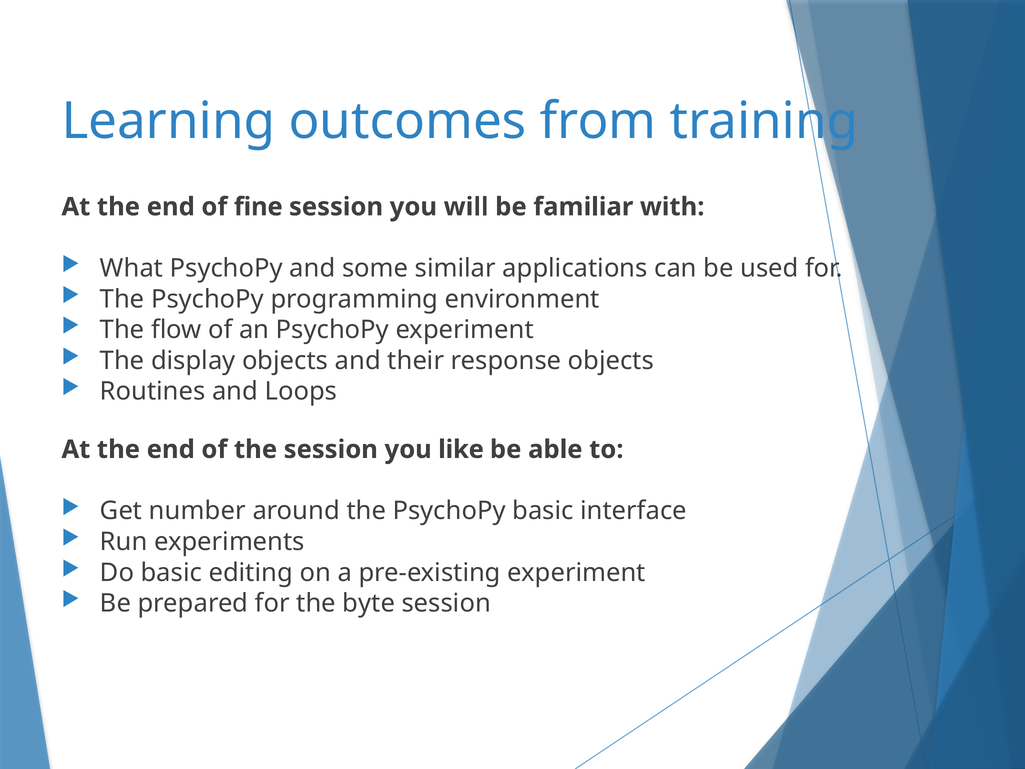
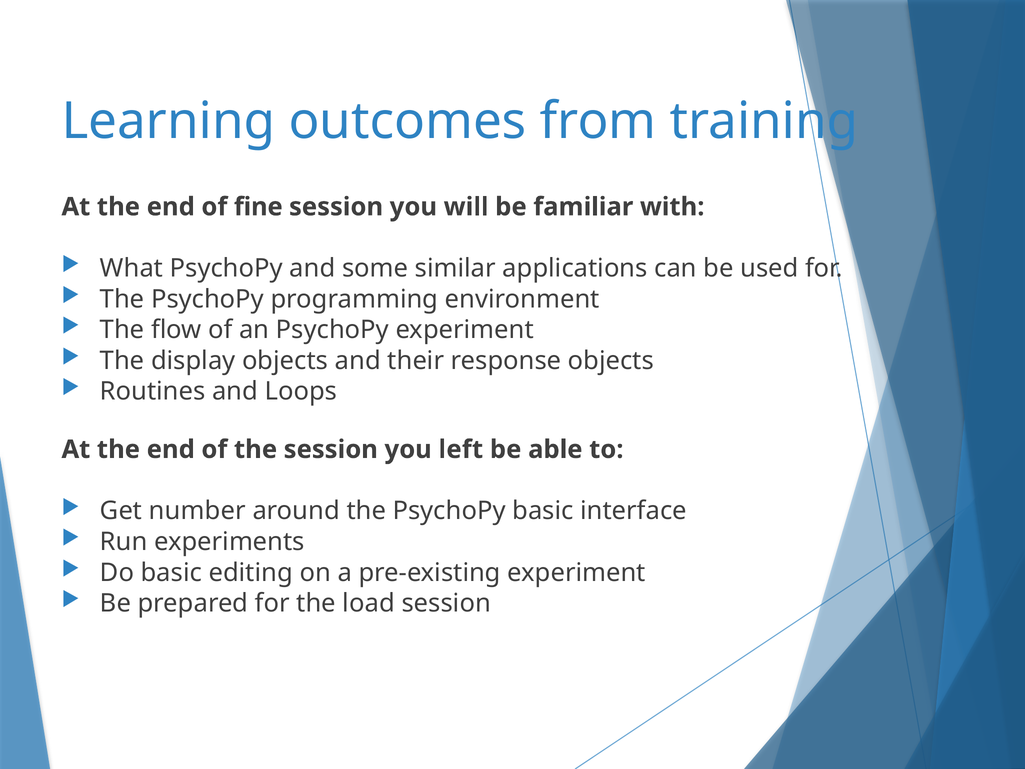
like: like -> left (461, 449)
byte: byte -> load (369, 603)
